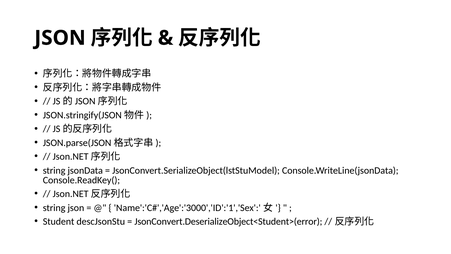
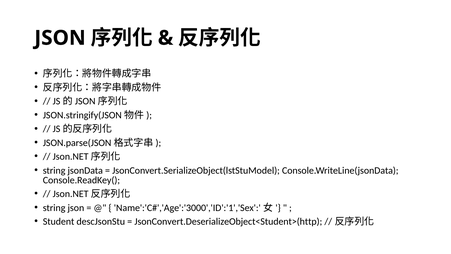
JsonConvert.DeserializeObject<Student>(error: JsonConvert.DeserializeObject<Student>(error -> JsonConvert.DeserializeObject<Student>(http (228, 221)
